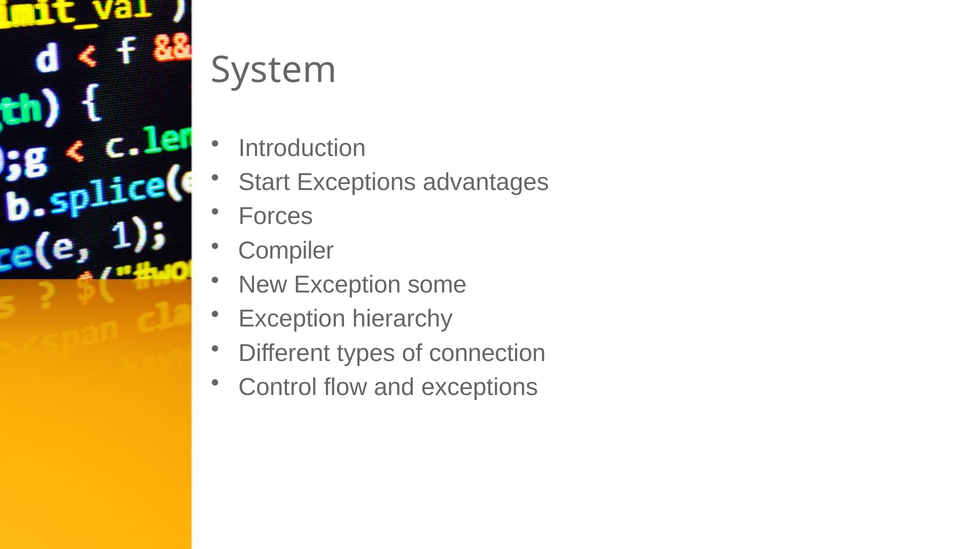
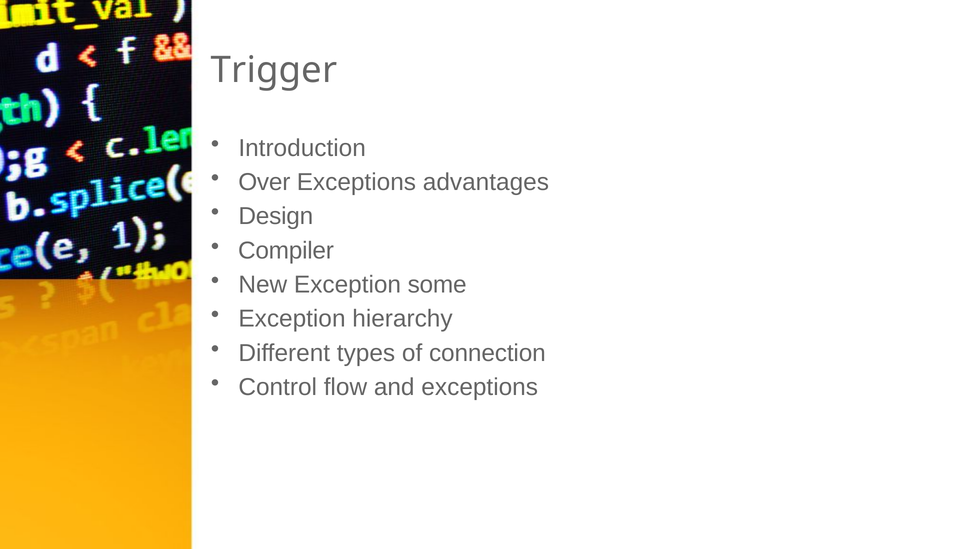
System: System -> Trigger (274, 70)
Start: Start -> Over (264, 182)
Forces: Forces -> Design (276, 216)
